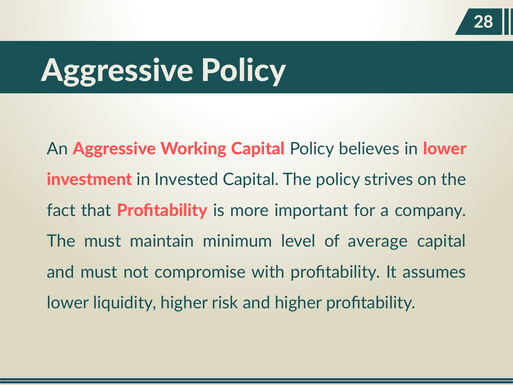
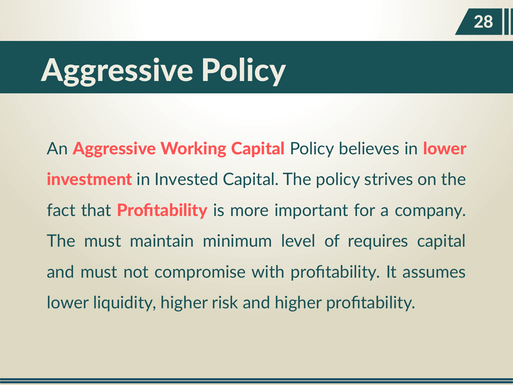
average: average -> requires (378, 241)
